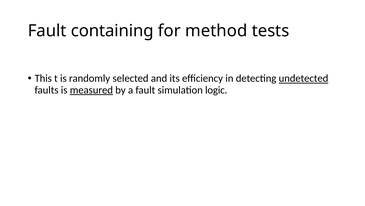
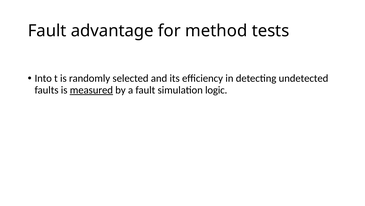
containing: containing -> advantage (112, 31)
This: This -> Into (43, 78)
undetected underline: present -> none (304, 78)
